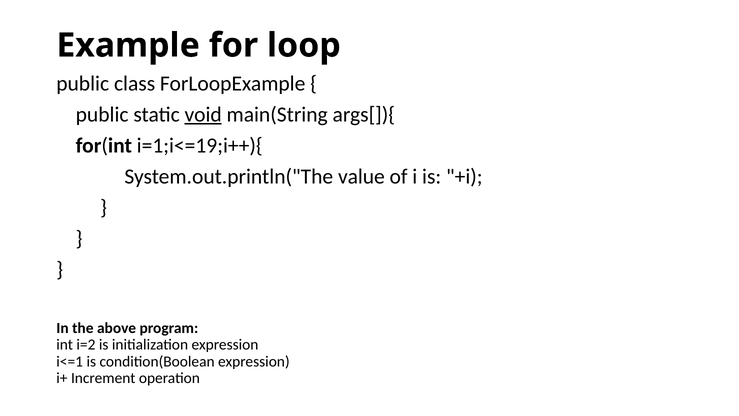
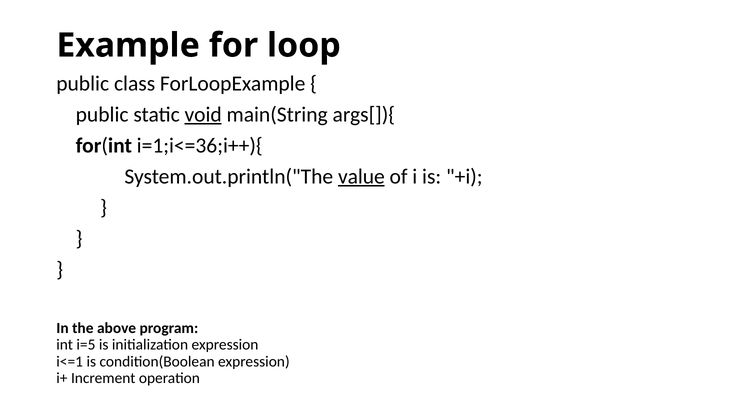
i=1;i<=19;i++){: i=1;i<=19;i++){ -> i=1;i<=36;i++){ (200, 145)
value underline: none -> present (361, 176)
i=2: i=2 -> i=5 (86, 345)
